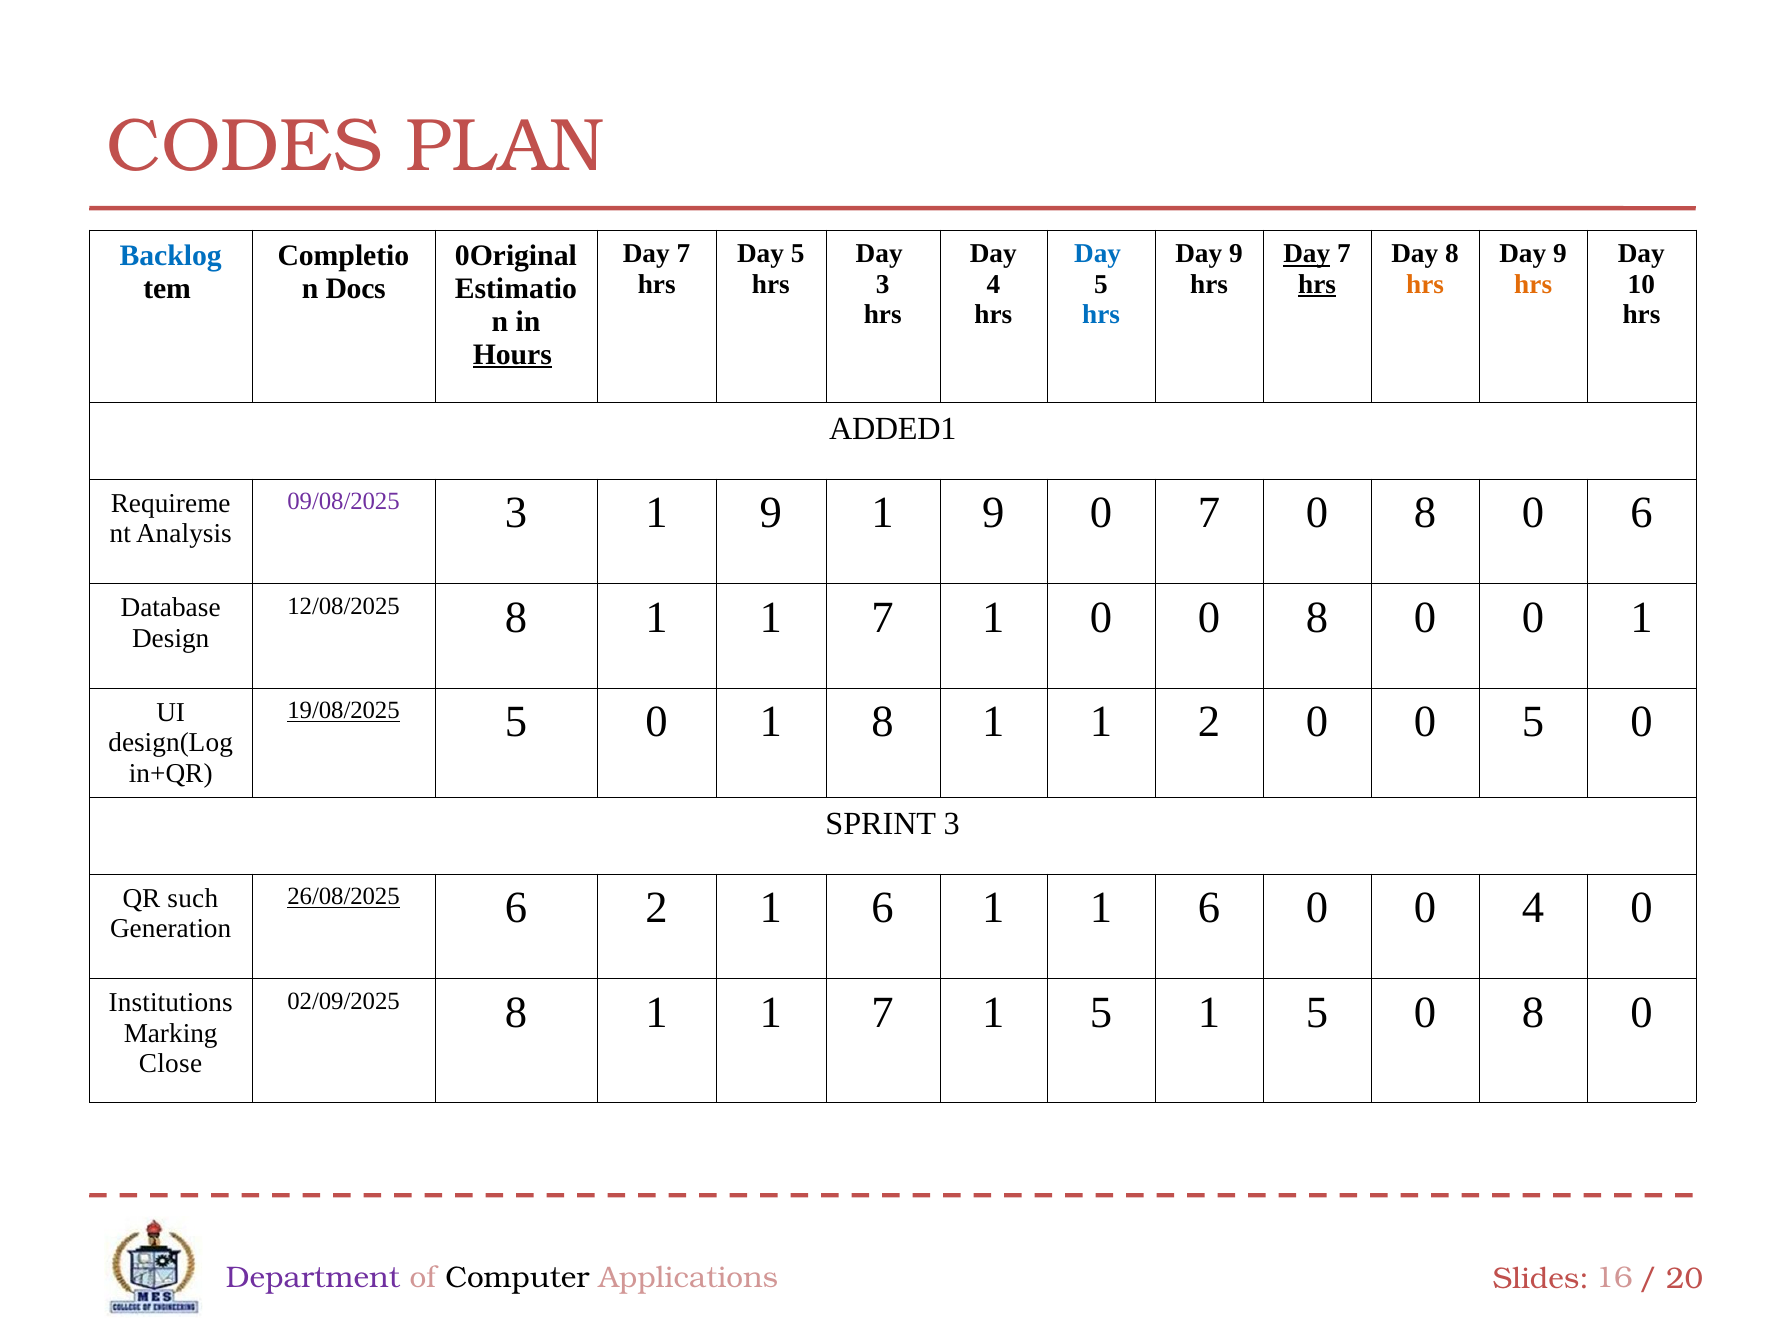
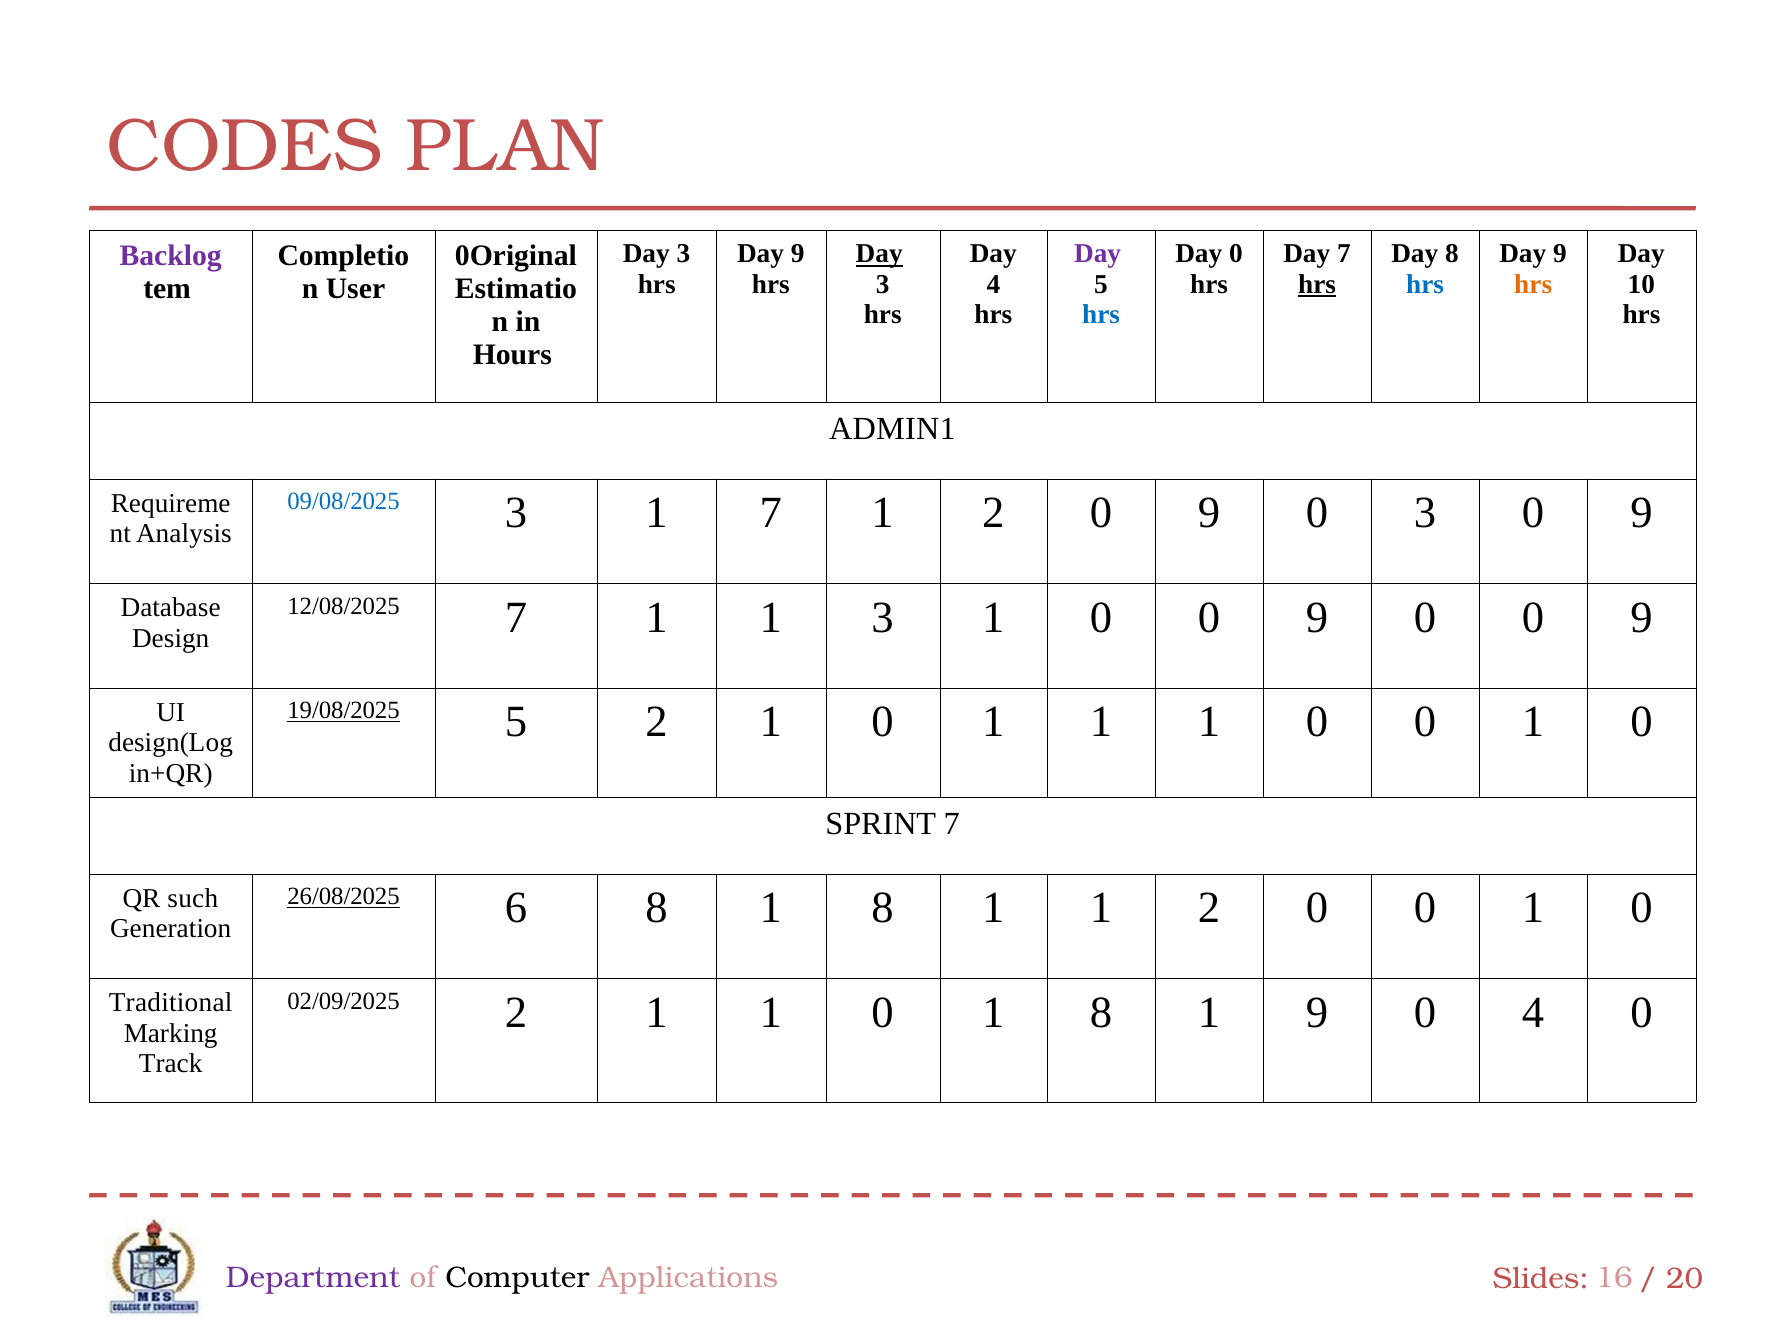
7: 7 -> 3 (683, 254)
5: 5 -> 9 (798, 254)
Day underline: none -> present (879, 254)
Day colour: blue -> purple (1098, 254)
9: 9 -> 0 (1236, 254)
Day underline: present -> none (1307, 254)
Backlog colour: blue -> purple (171, 255)
hrs colour: orange -> blue (1425, 284)
Docs: Docs -> User (355, 288)
Hours underline: present -> none (512, 354)
ADDED1: ADDED1 -> ADMIN1 (892, 429)
09/08/2025 colour: purple -> blue (344, 502)
3 1 9: 9 -> 7 (771, 513)
9: 9 -> 2 (993, 513)
7: 7 -> 9 (1209, 513)
8: 8 -> 3 (1425, 513)
6: 6 -> 9 (1641, 513)
12/08/2025 8: 8 -> 7 (516, 618)
7: 7 -> 3 (883, 618)
1 0 0 8: 8 -> 9 (1317, 618)
1: 1 -> 9 (1641, 618)
0: 0 -> 2 (657, 722)
8: 8 -> 0 (883, 722)
1 1 2: 2 -> 1 (1209, 722)
5: 5 -> 1 (1533, 722)
SPRINT 3: 3 -> 7 (952, 824)
6 2: 2 -> 8 (657, 908)
6: 6 -> 8 (883, 908)
1 1 6: 6 -> 2 (1209, 908)
4: 4 -> 1 (1533, 908)
02/09/2025 8: 8 -> 2 (516, 1013)
7: 7 -> 0 (883, 1013)
5: 5 -> 8 (1101, 1013)
5: 5 -> 9 (1317, 1013)
8: 8 -> 4 (1533, 1013)
Institutions: Institutions -> Traditional (171, 1003)
Close: Close -> Track (171, 1064)
